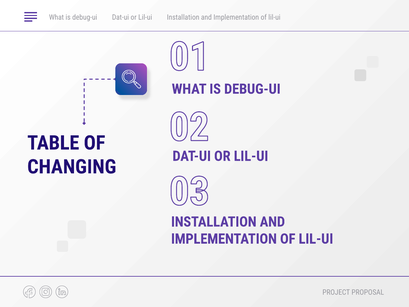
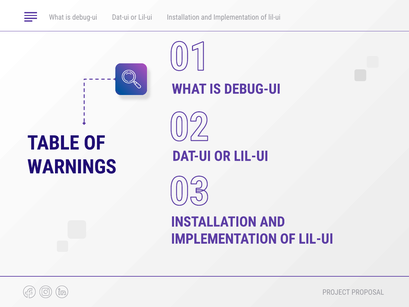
CHANGING: CHANGING -> WARNINGS (72, 167)
